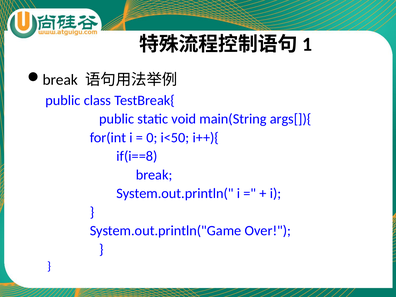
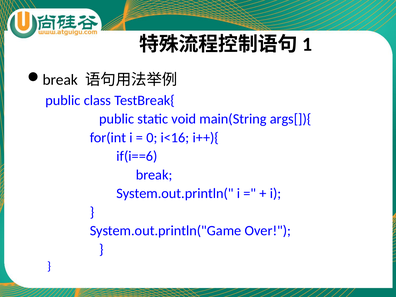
i<50: i<50 -> i<16 (175, 138)
if(i==8: if(i==8 -> if(i==6 (137, 156)
